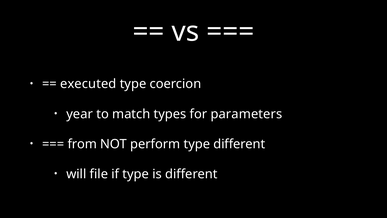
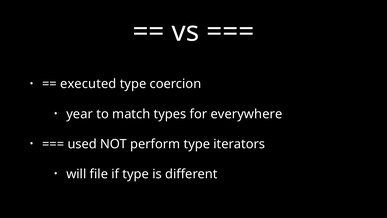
parameters: parameters -> everywhere (246, 114)
from: from -> used (82, 144)
type different: different -> iterators (239, 144)
